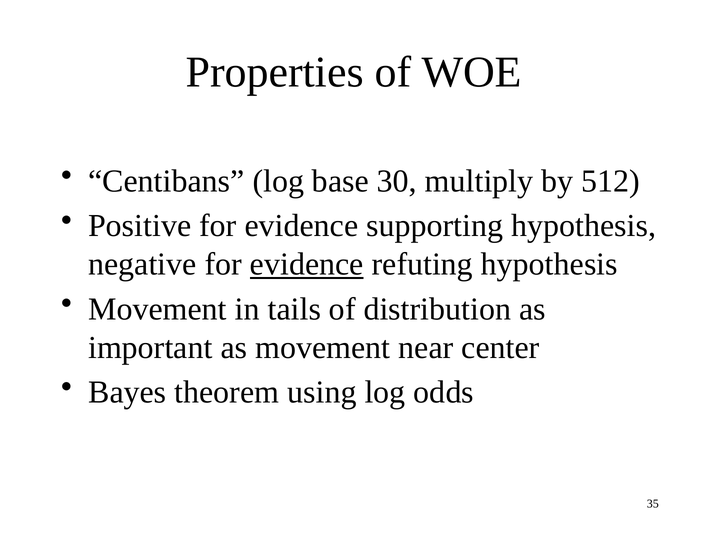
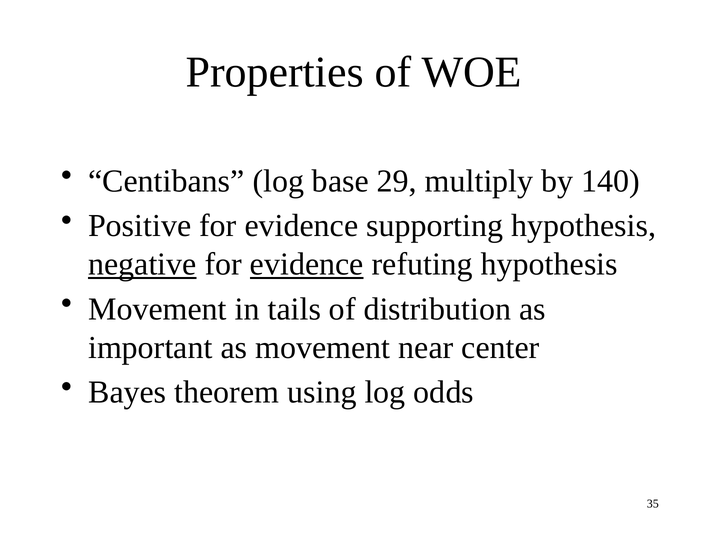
30: 30 -> 29 (397, 181)
512: 512 -> 140 (611, 181)
negative underline: none -> present (142, 264)
